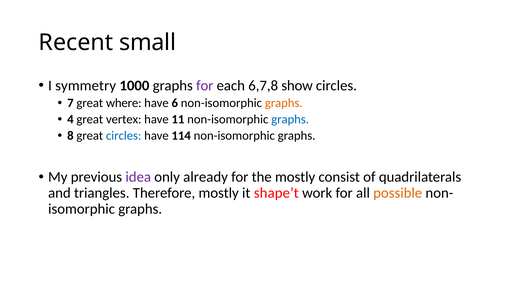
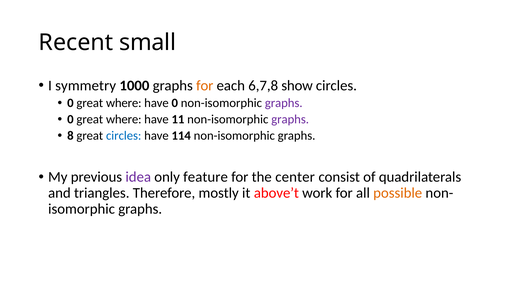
for colour: purple -> orange (205, 86)
7: 7 -> 0 (70, 103)
have 6: 6 -> 0 (175, 103)
graphs colour: orange -> purple (284, 103)
4: 4 -> 0 (70, 120)
vertex: vertex -> where (124, 120)
graphs colour: blue -> purple (290, 120)
already: already -> feature (206, 177)
the mostly: mostly -> center (295, 177)
shape’t: shape’t -> above’t (276, 193)
